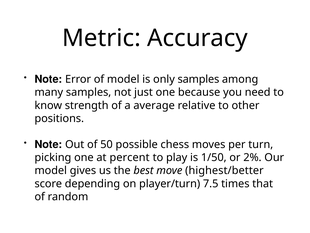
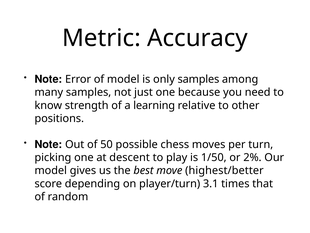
average: average -> learning (154, 105)
percent: percent -> descent (130, 157)
7.5: 7.5 -> 3.1 (211, 183)
